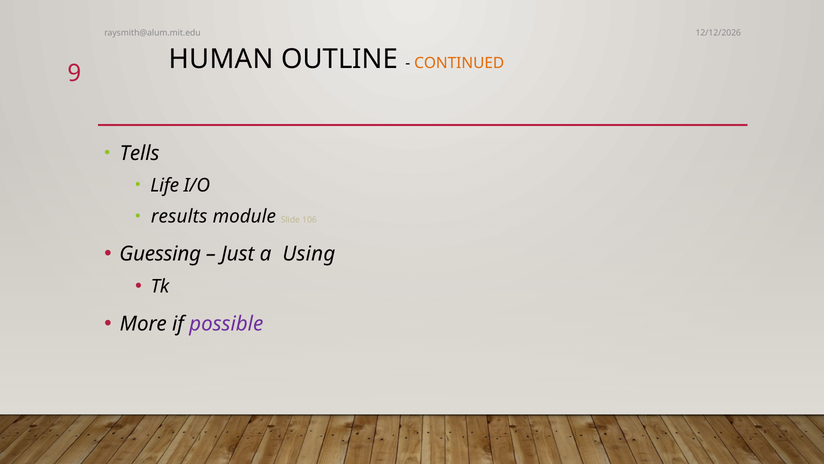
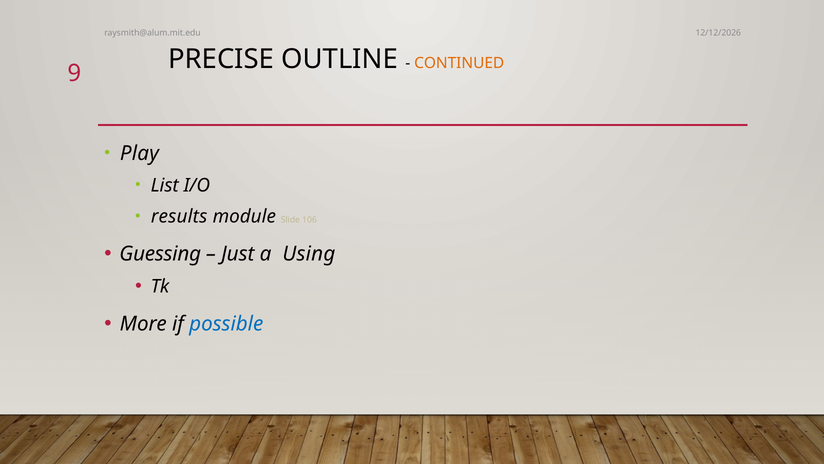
HUMAN: HUMAN -> PRECISE (221, 59)
Tells: Tells -> Play (139, 153)
Life: Life -> List (165, 185)
possible colour: purple -> blue (226, 324)
